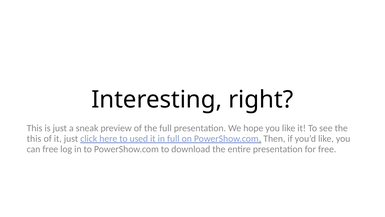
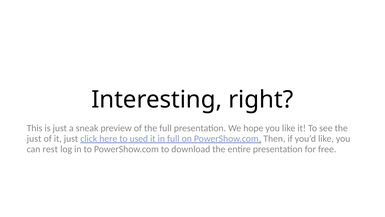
this: this -> just (34, 138)
can free: free -> rest (50, 149)
